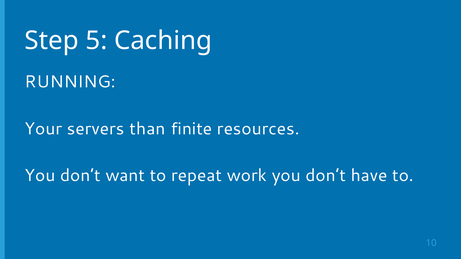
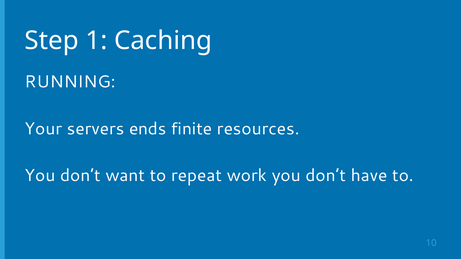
5: 5 -> 1 (96, 41)
than: than -> ends (148, 129)
